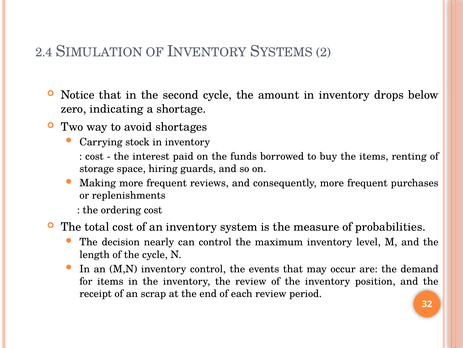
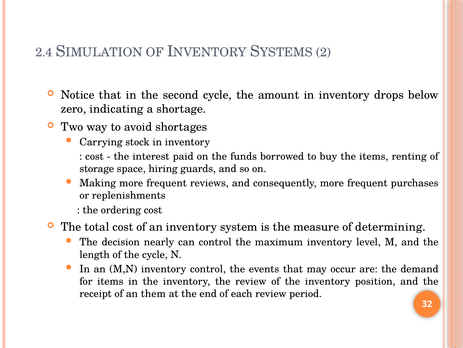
probabilities: probabilities -> determining (390, 227)
scrap: scrap -> them (153, 293)
